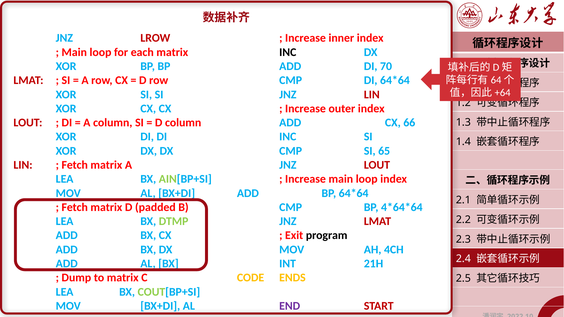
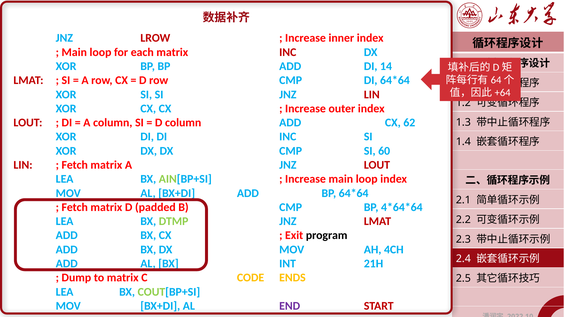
INC colour: black -> red (288, 52)
70: 70 -> 14 (386, 66)
66: 66 -> 62 (409, 123)
65: 65 -> 60 (384, 151)
